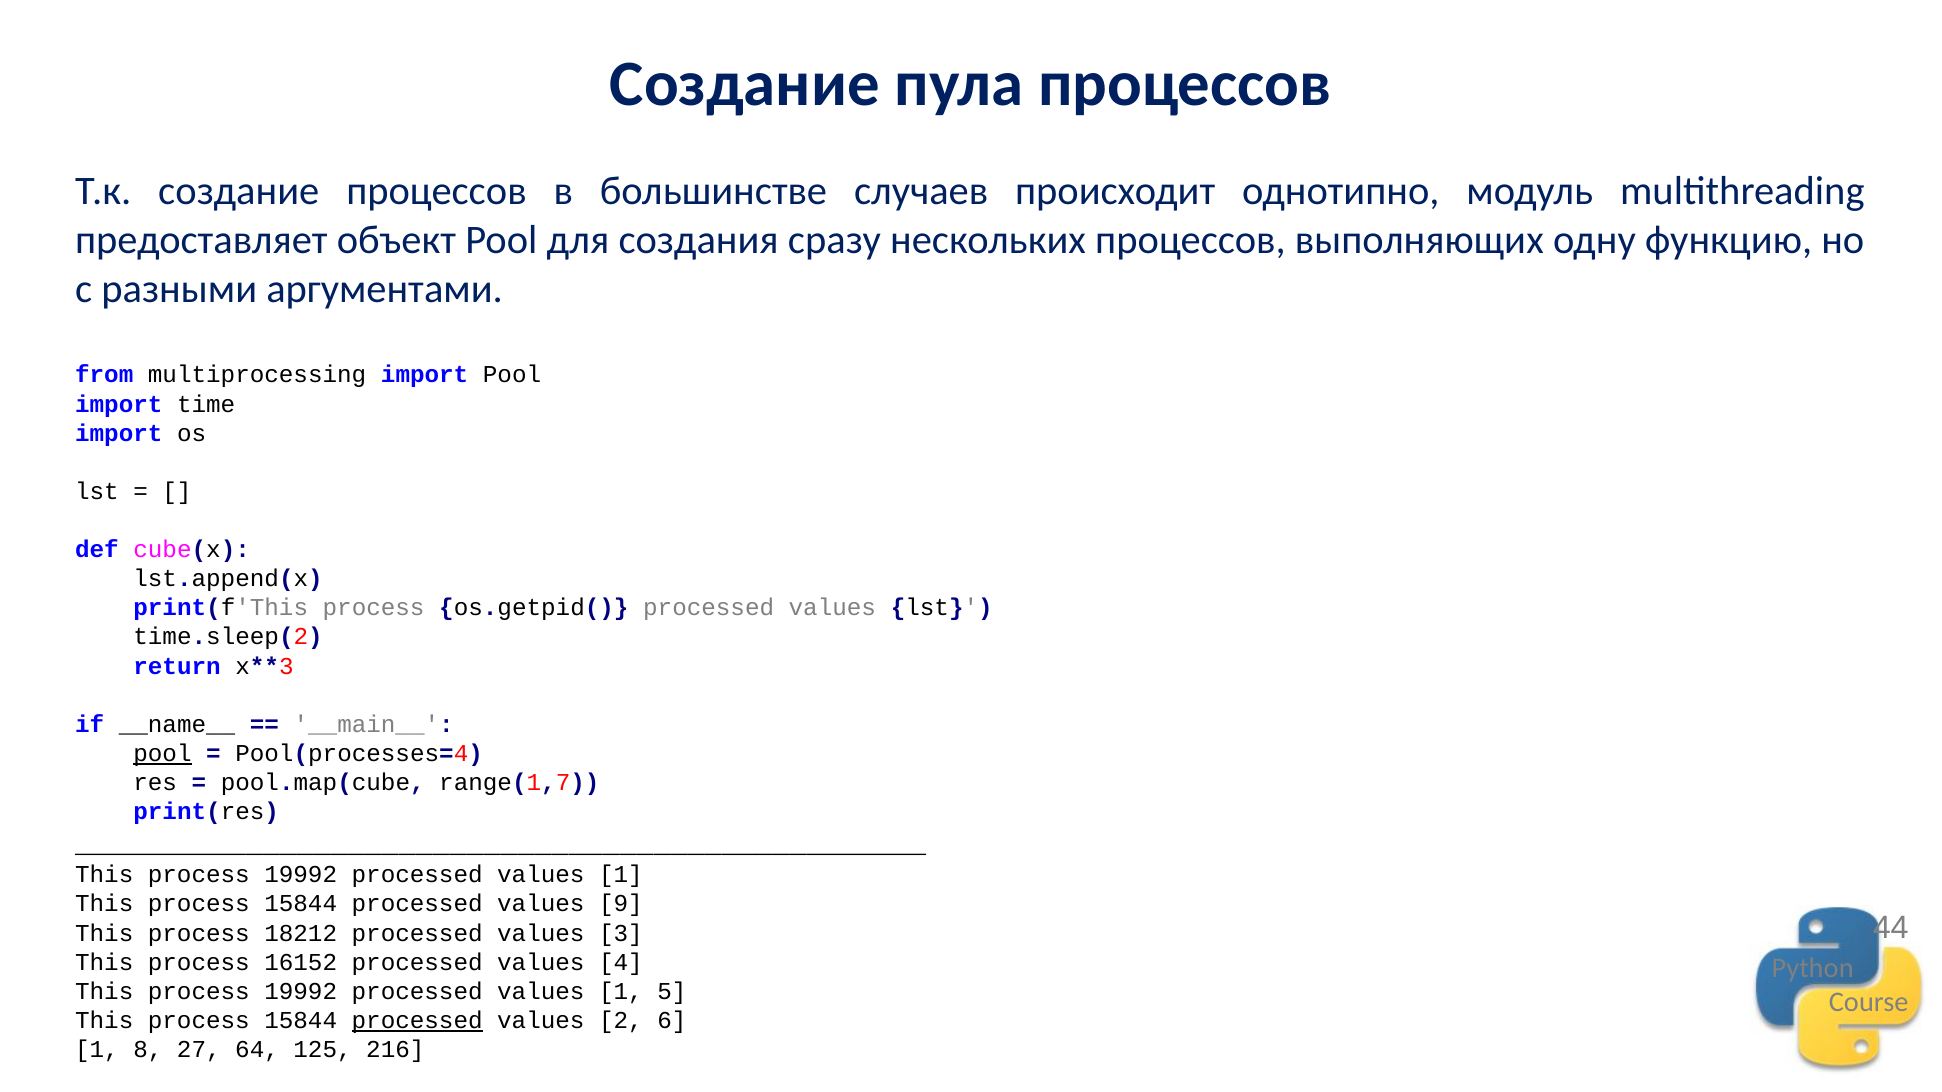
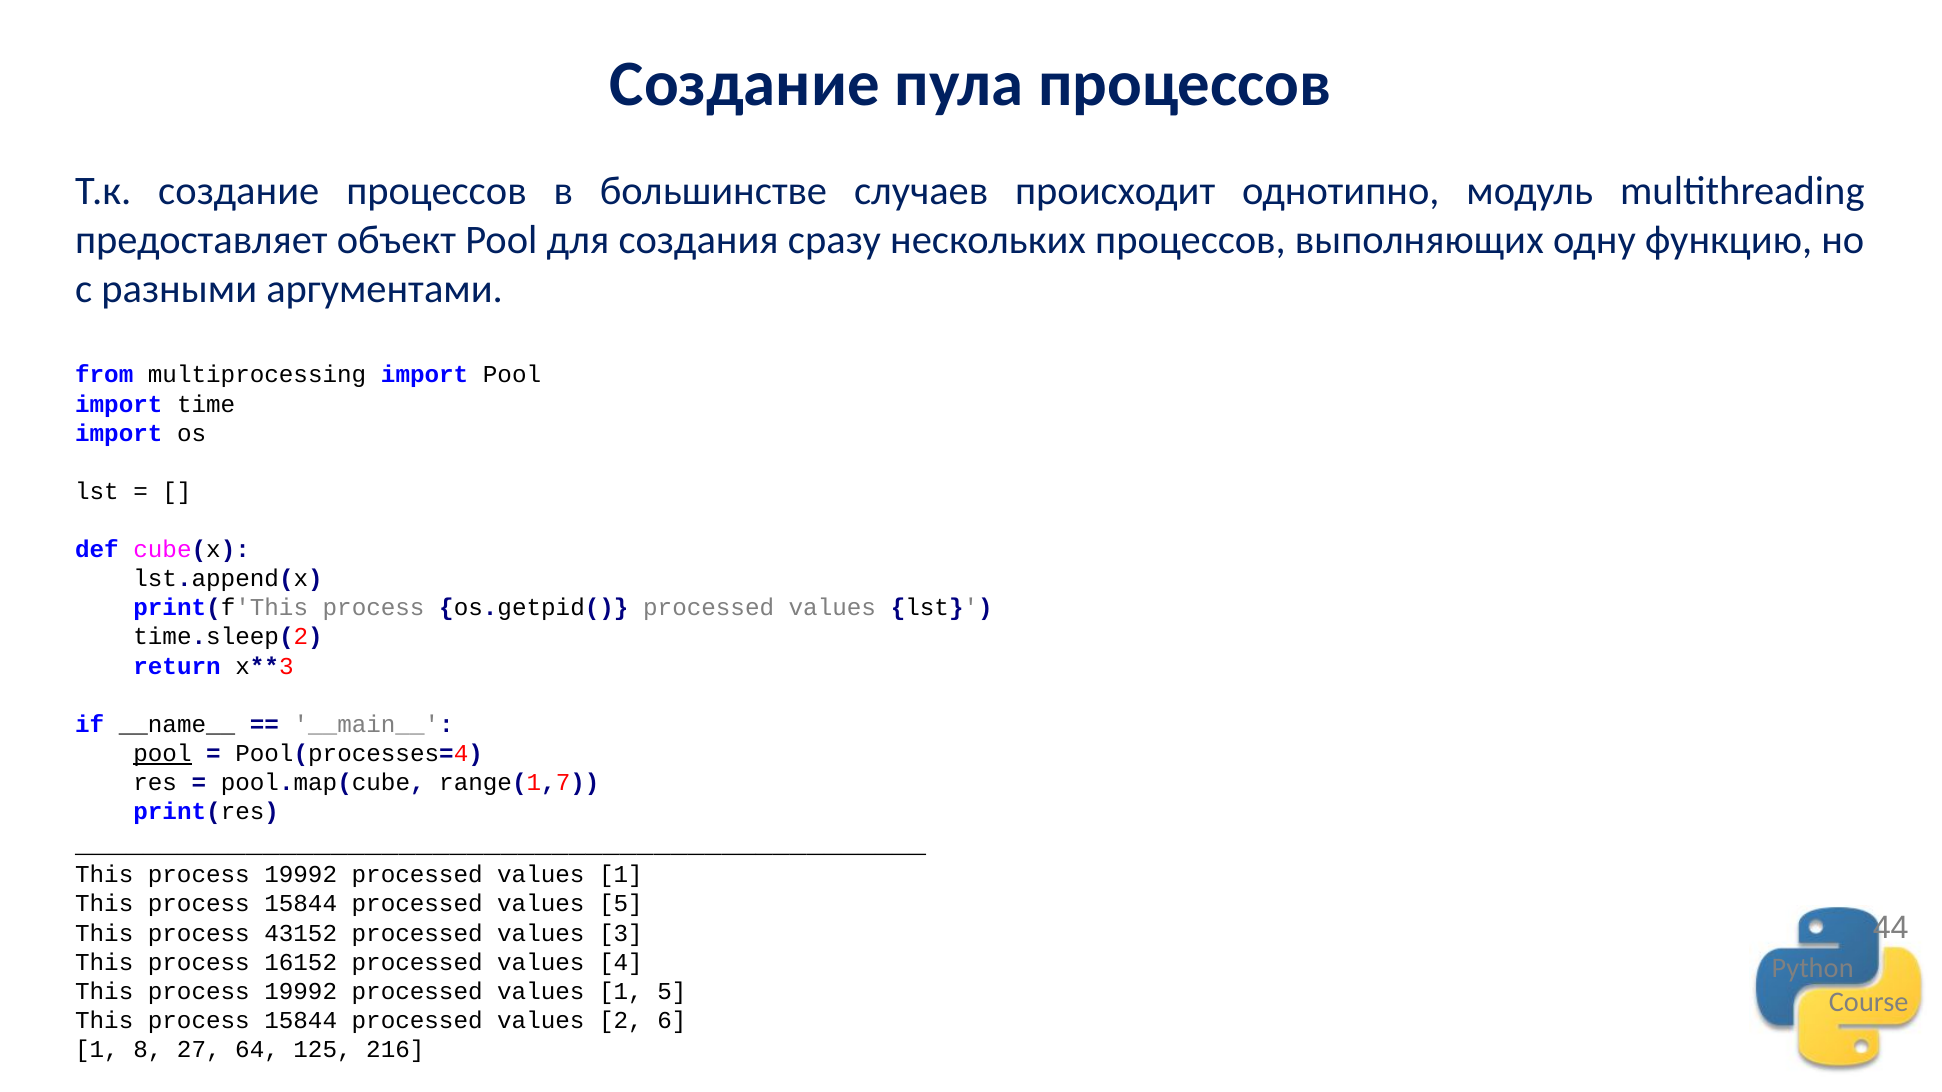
values 9: 9 -> 5 (621, 904)
18212: 18212 -> 43152 (301, 933)
processed underline: present -> none (417, 1021)
